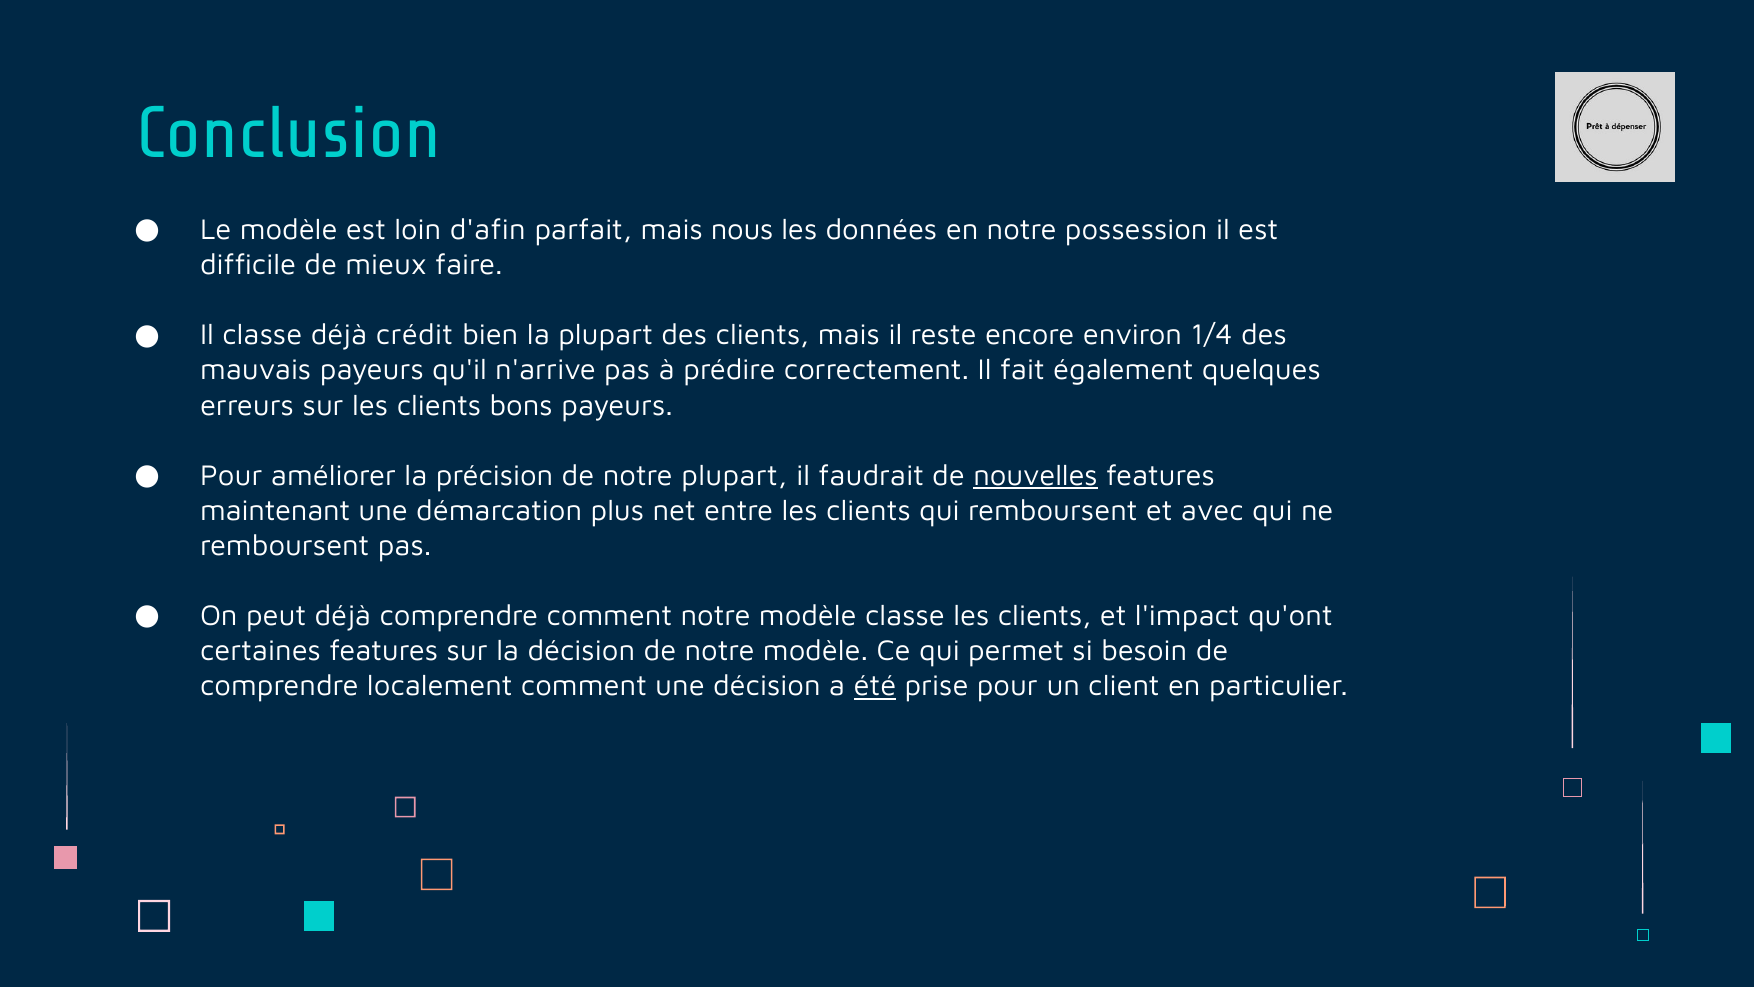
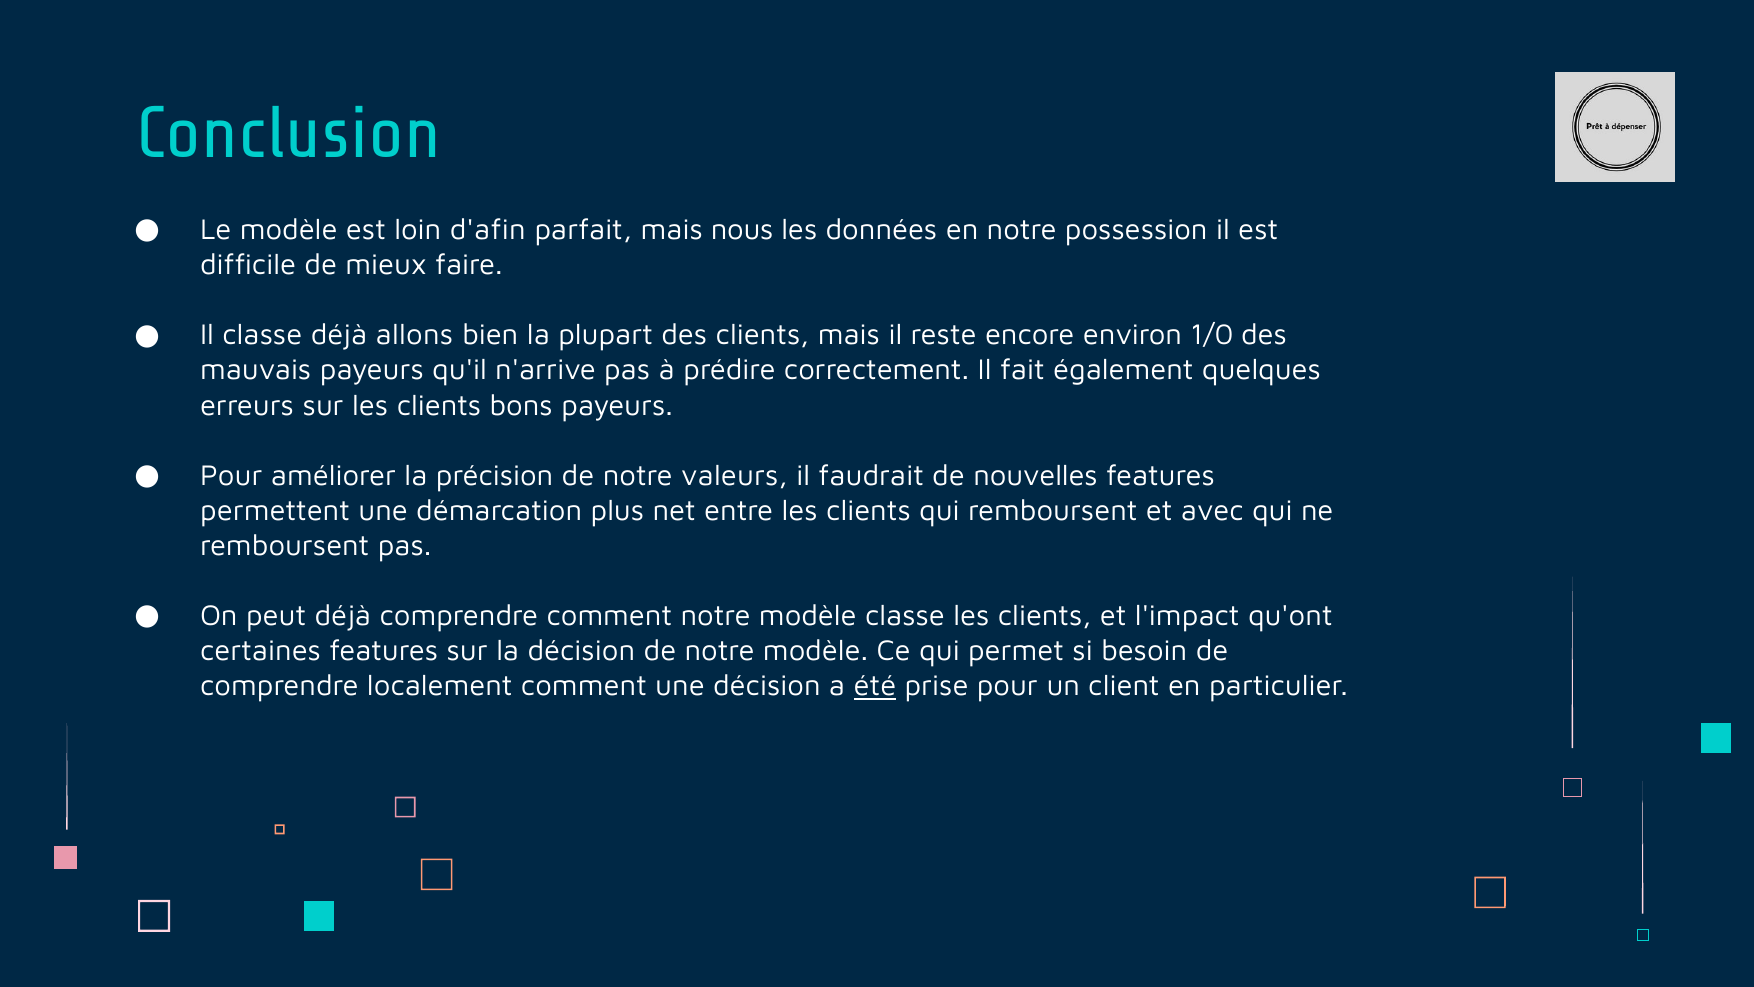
crédit: crédit -> allons (414, 335)
1/4: 1/4 -> 1/0 (1212, 335)
notre plupart: plupart -> valeurs (734, 475)
nouvelles underline: present -> none (1036, 475)
maintenant: maintenant -> permettent (275, 510)
